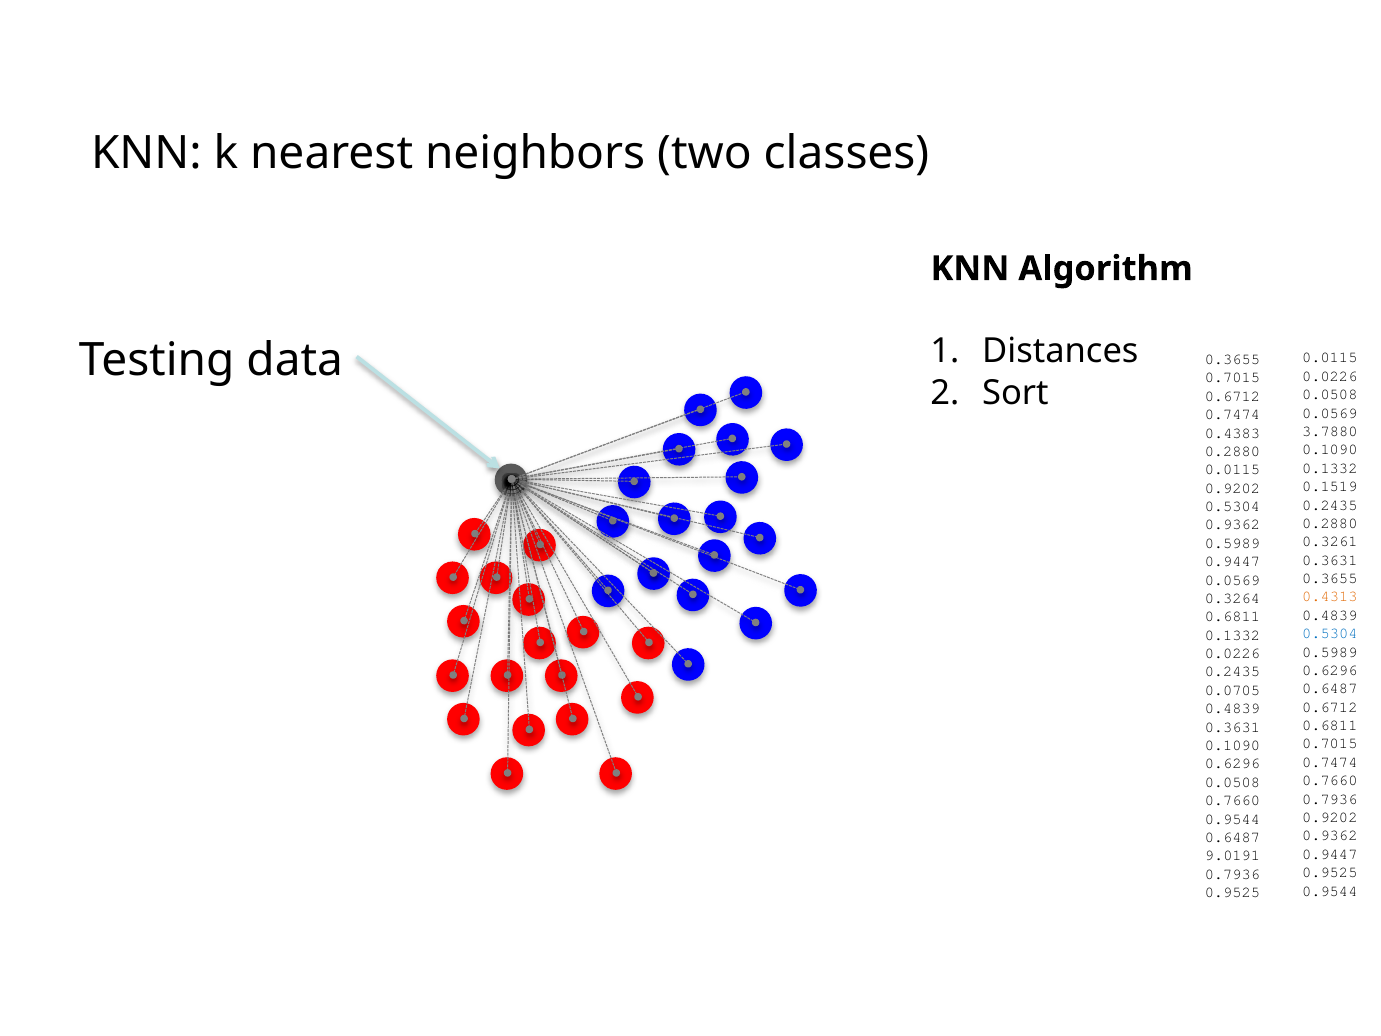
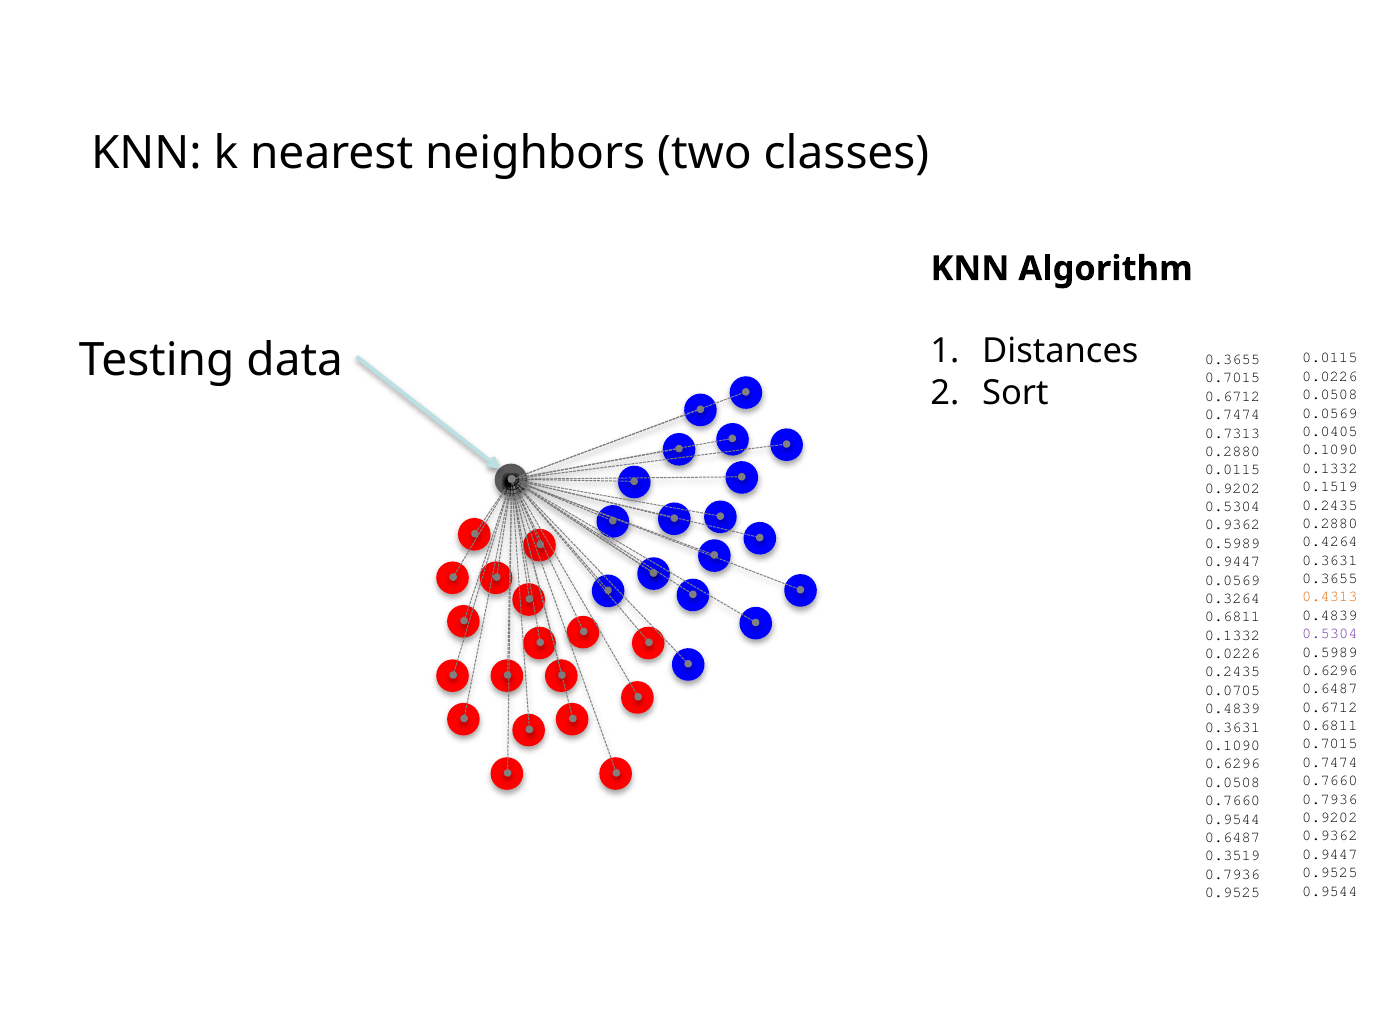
3.7880: 3.7880 -> 0.0405 (1330, 431)
0.4383: 0.4383 -> 0.7313 (1232, 433)
0.3261: 0.3261 -> 0.4264 (1330, 542)
0.5304 colour: blue -> purple (1330, 633)
9.0191: 9.0191 -> 0.3519 (1232, 856)
